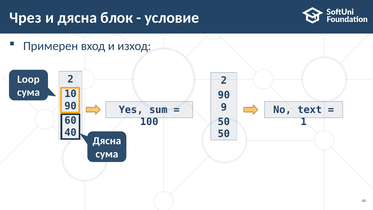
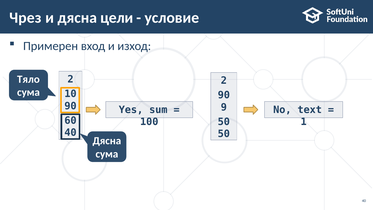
блок: блок -> цели (117, 18)
Loop: Loop -> Тяло (28, 79)
